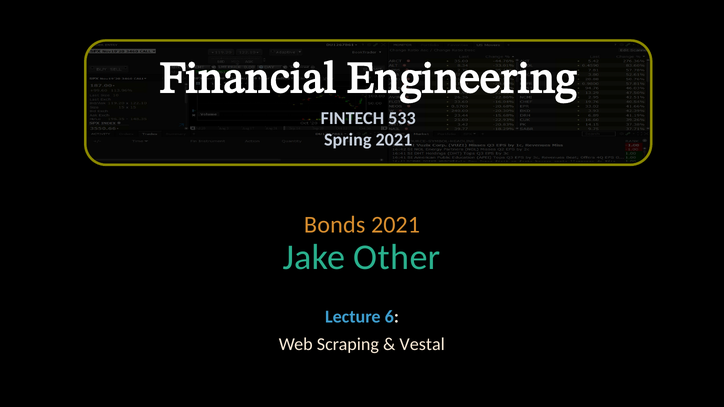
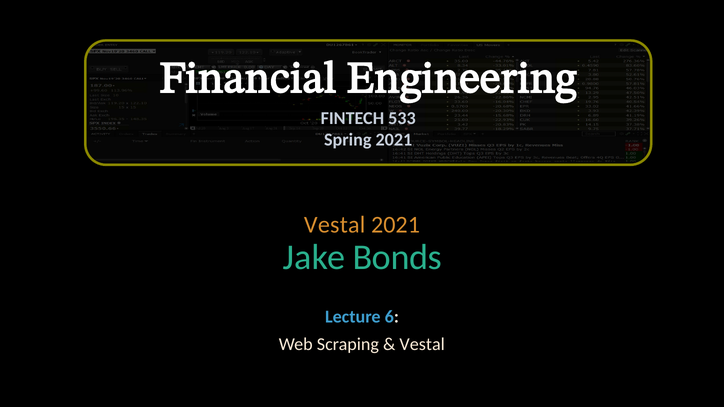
Bonds: Bonds -> Vestal (335, 225)
Other: Other -> Bonds (397, 258)
